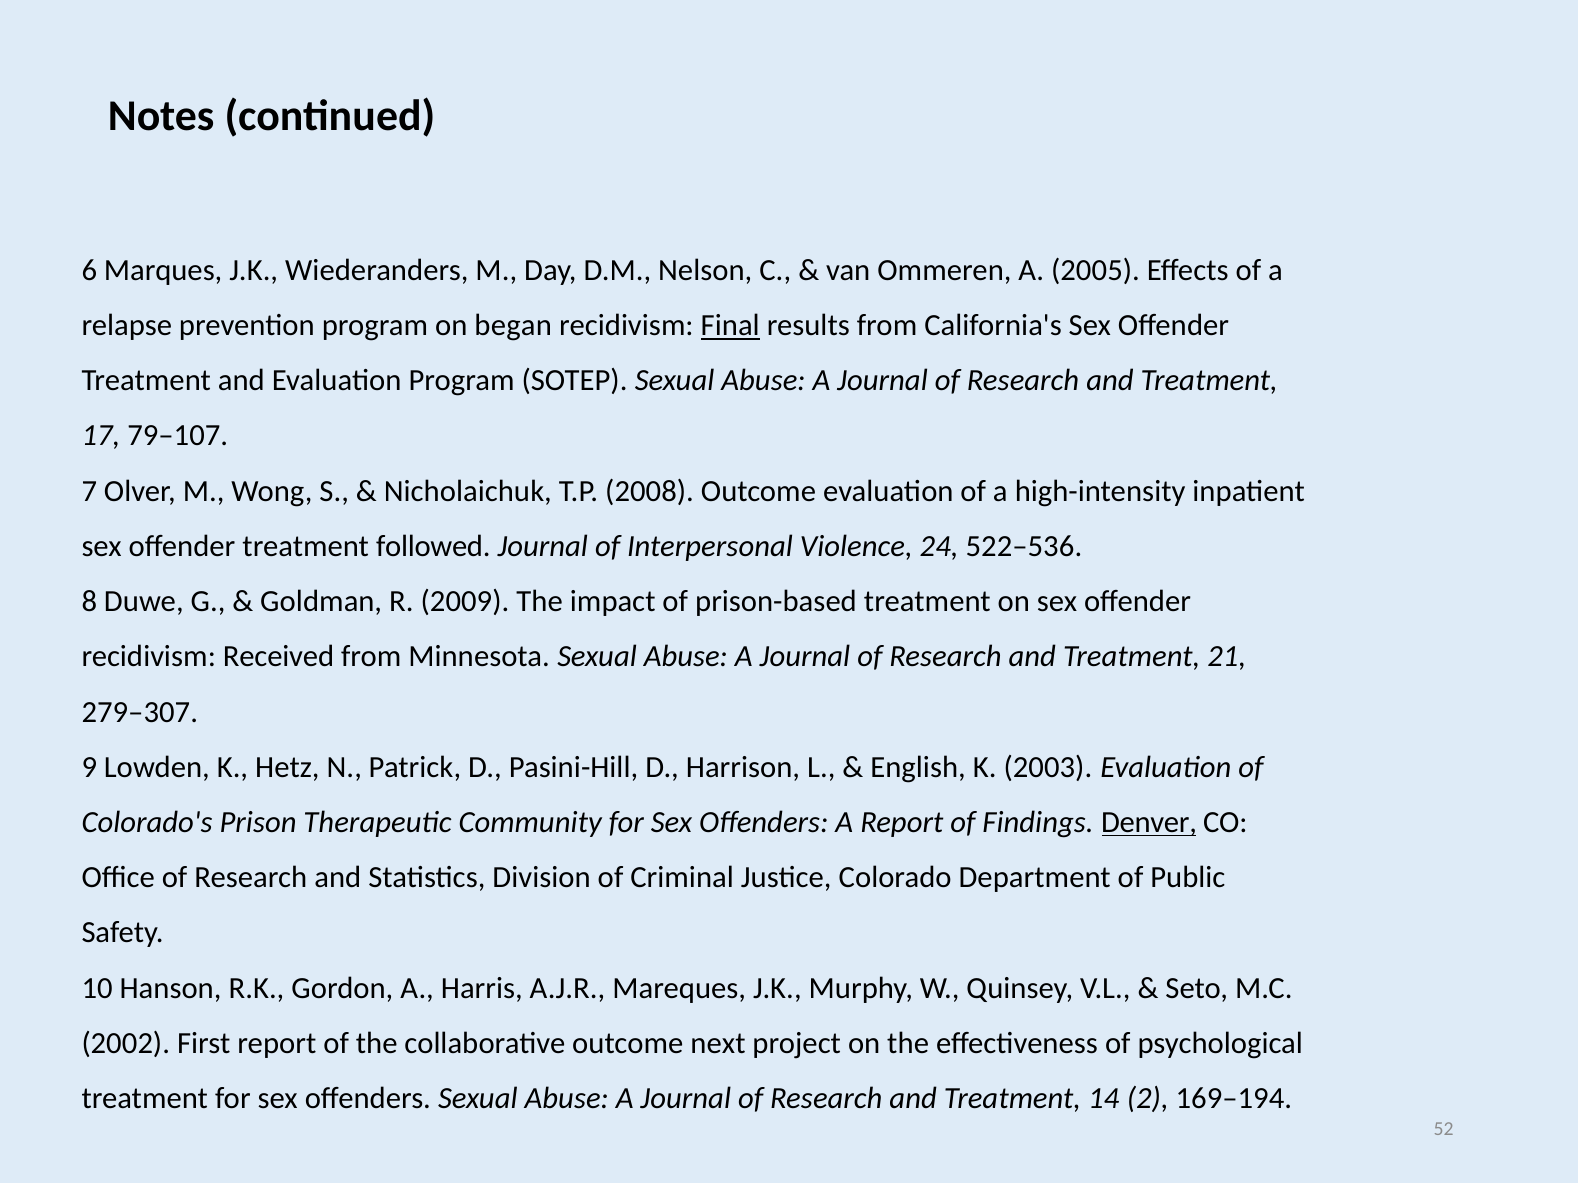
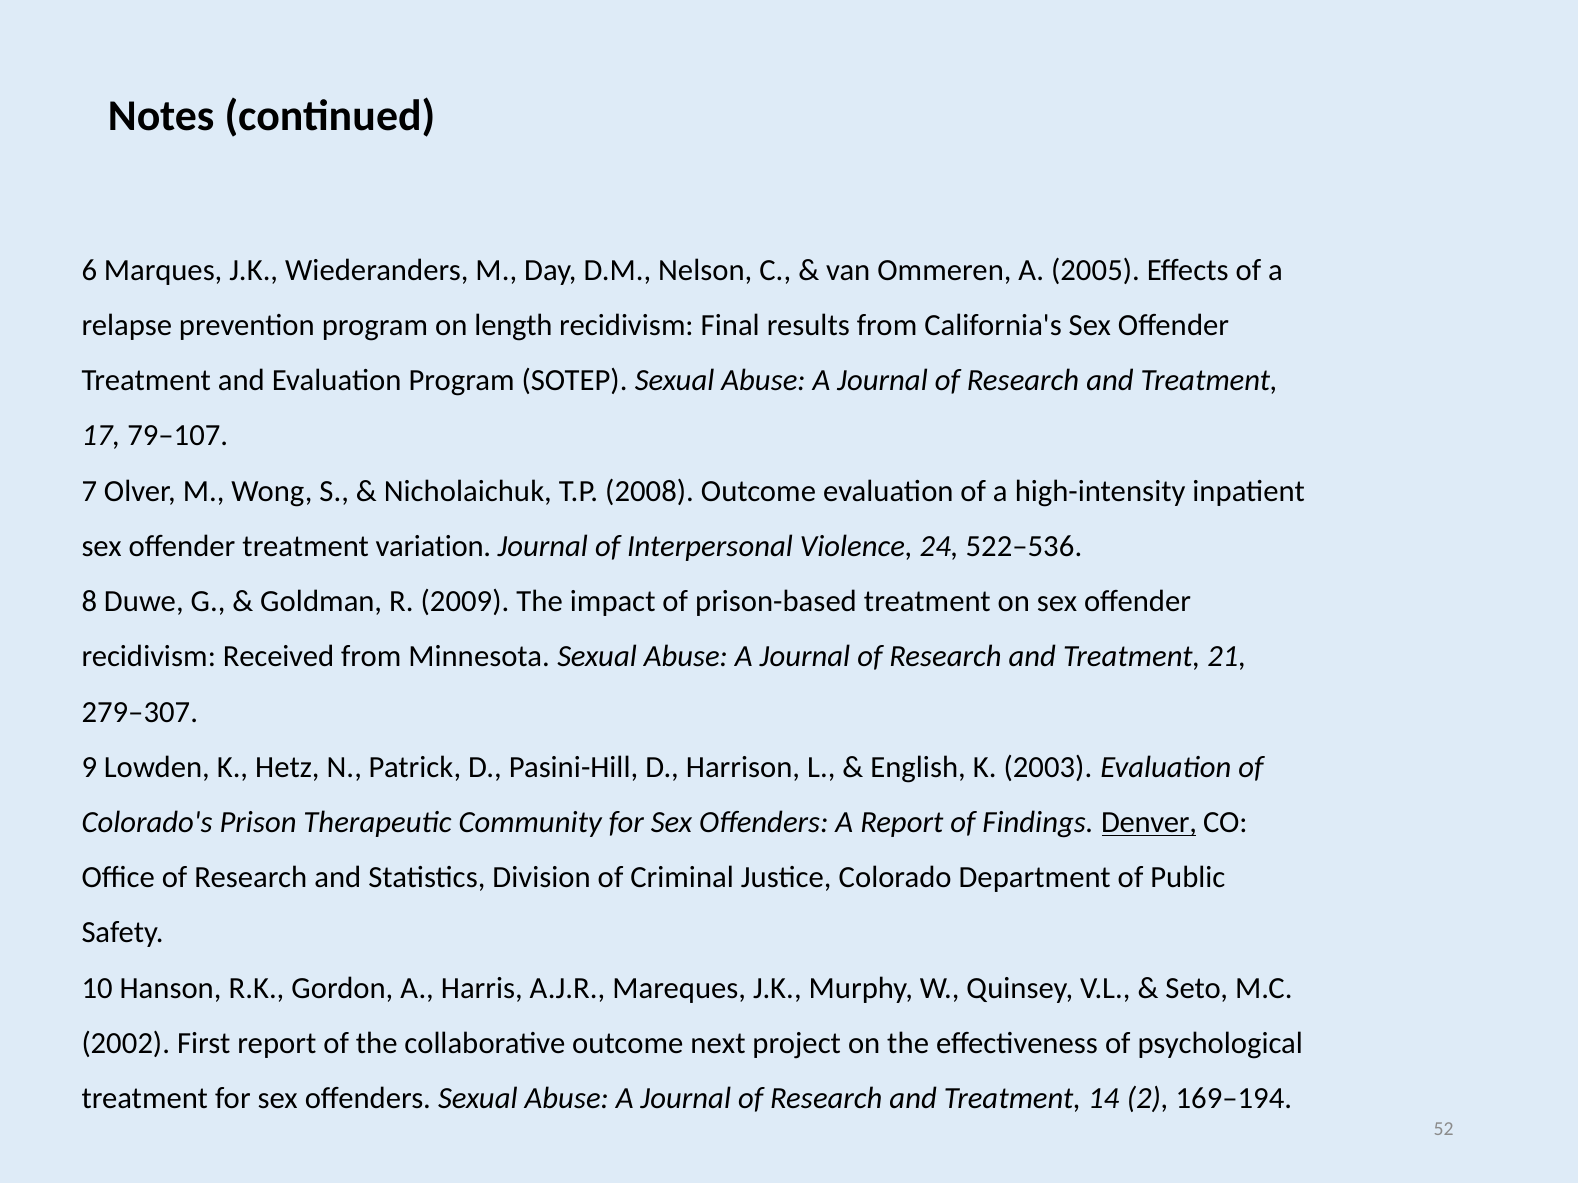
began: began -> length (513, 326)
Final underline: present -> none (730, 326)
followed: followed -> variation (433, 547)
